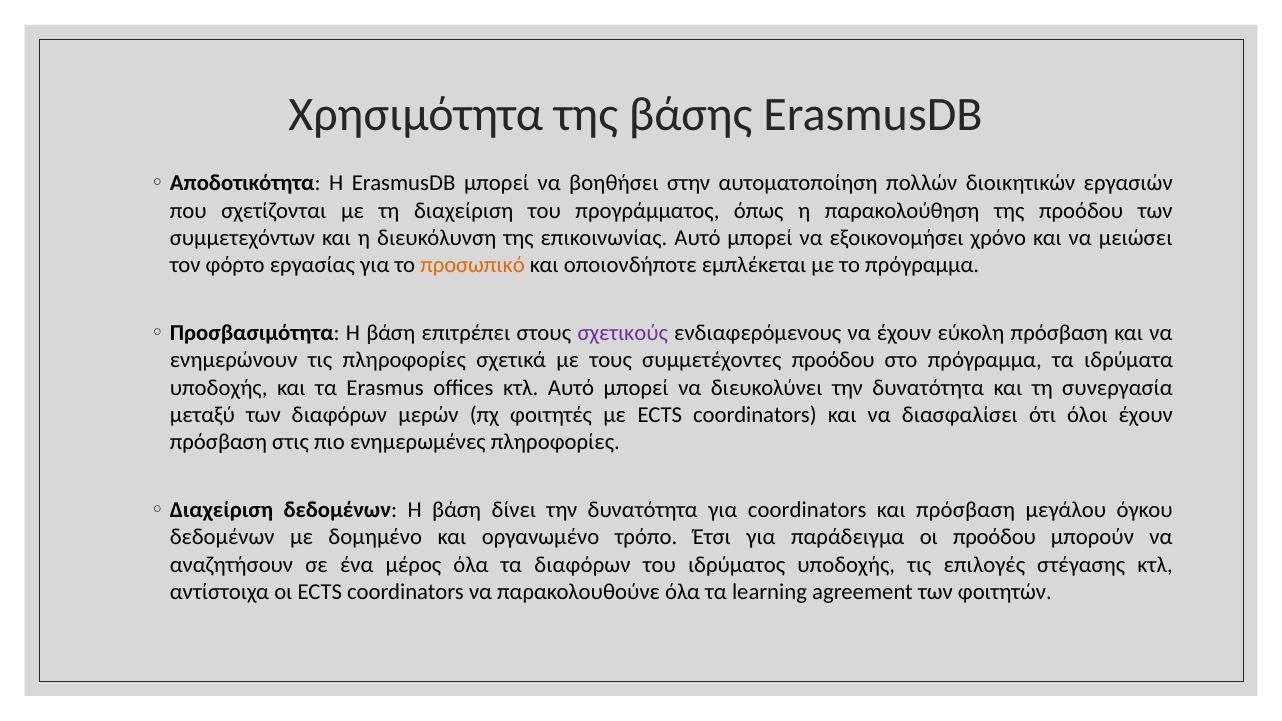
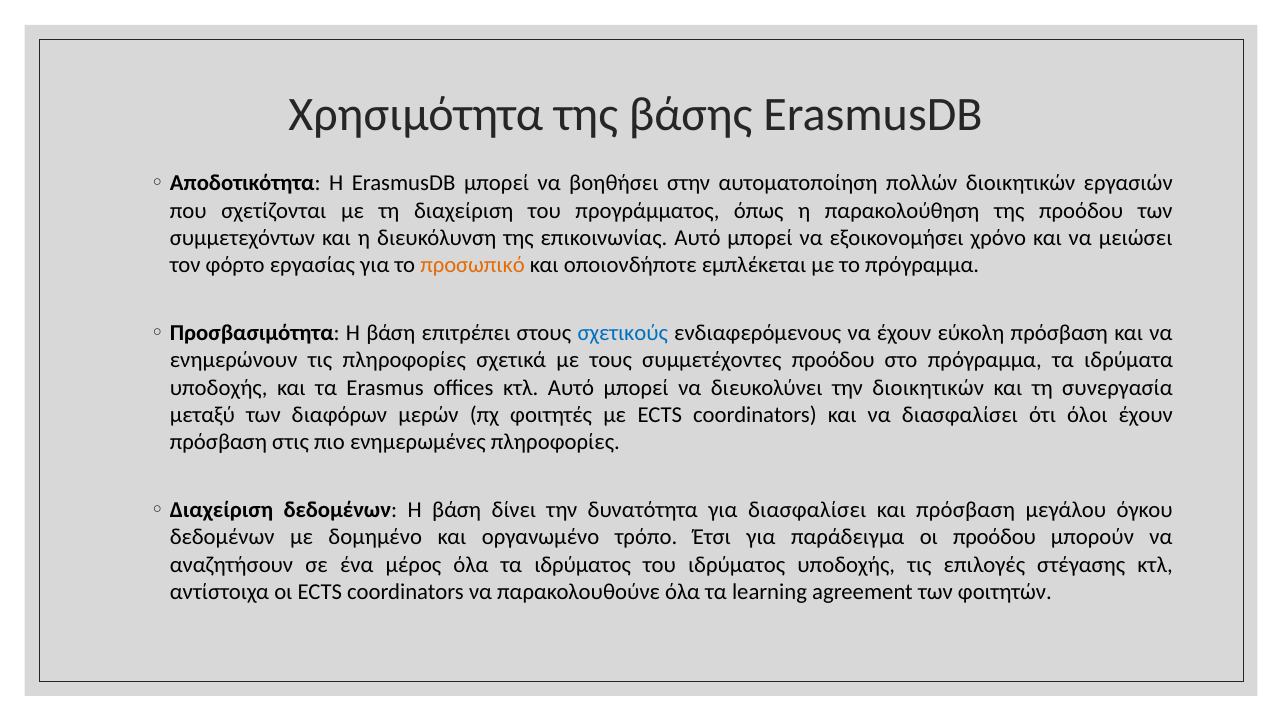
σχετικούς colour: purple -> blue (623, 333)
διευκολύνει την δυνατότητα: δυνατότητα -> διοικητικών (928, 388)
για coordinators: coordinators -> διασφαλίσει (807, 510)
τα διαφόρων: διαφόρων -> ιδρύματος (583, 565)
